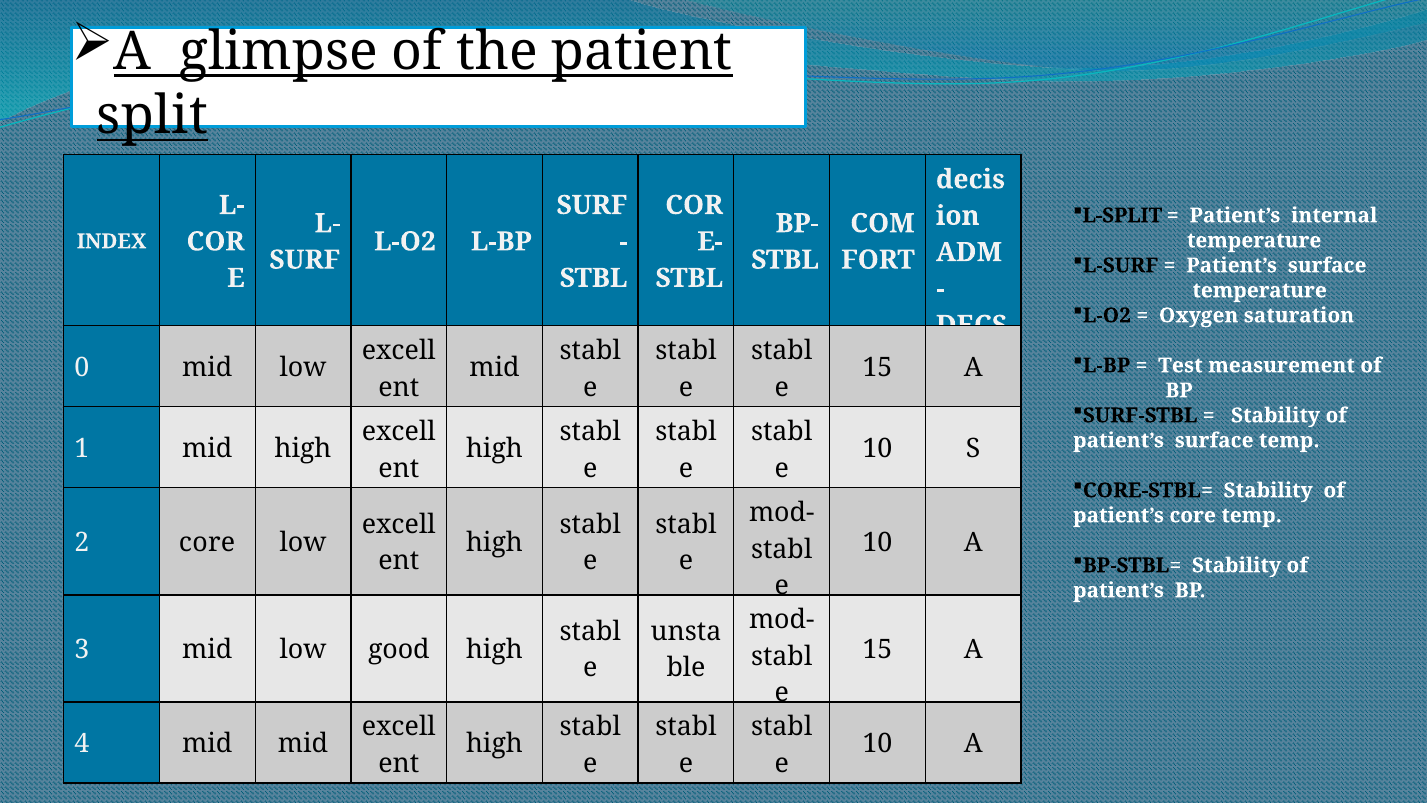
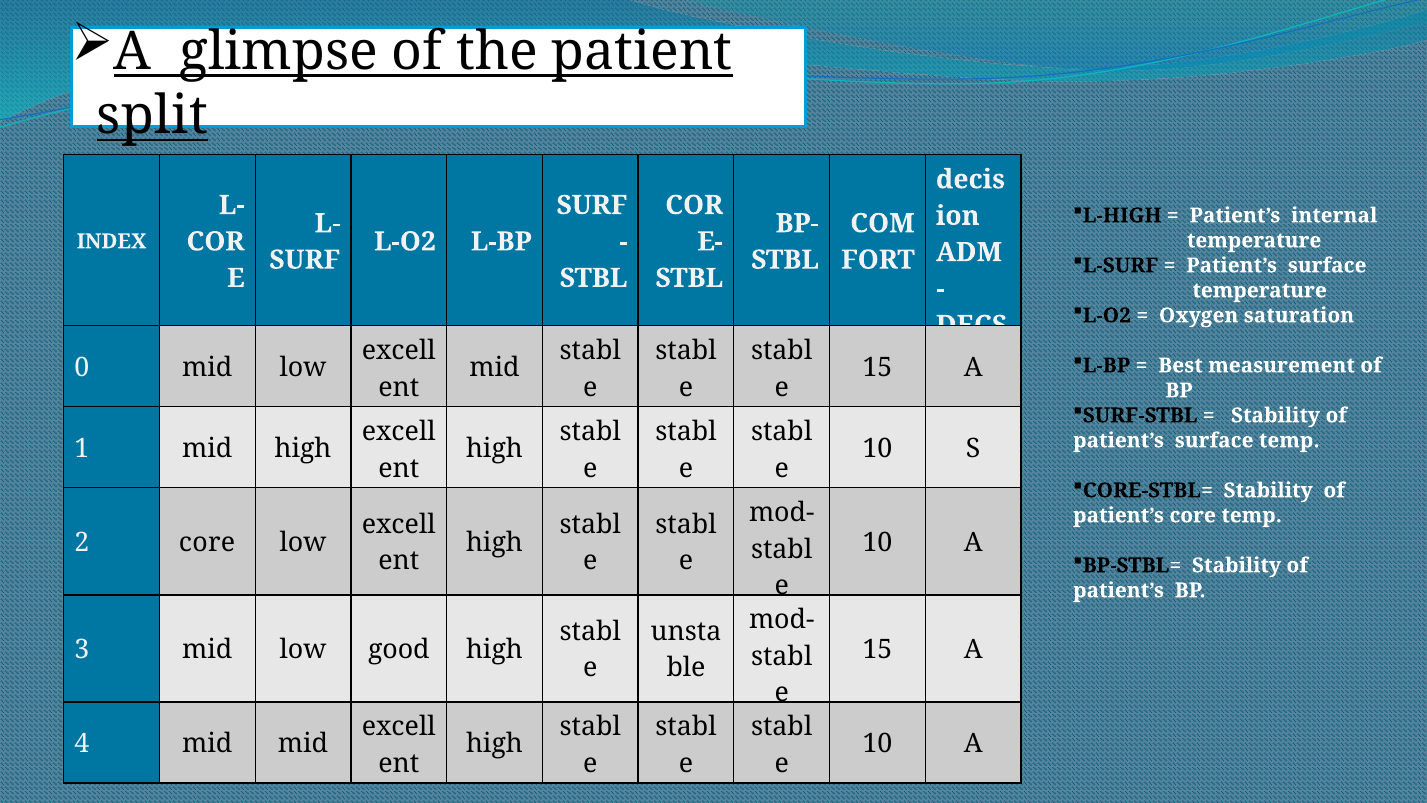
L-SPLIT: L-SPLIT -> L-HIGH (1122, 215)
Test: Test -> Best (1180, 365)
